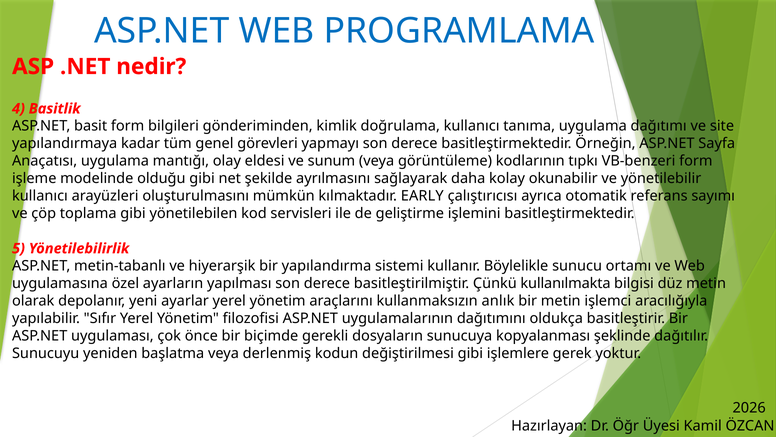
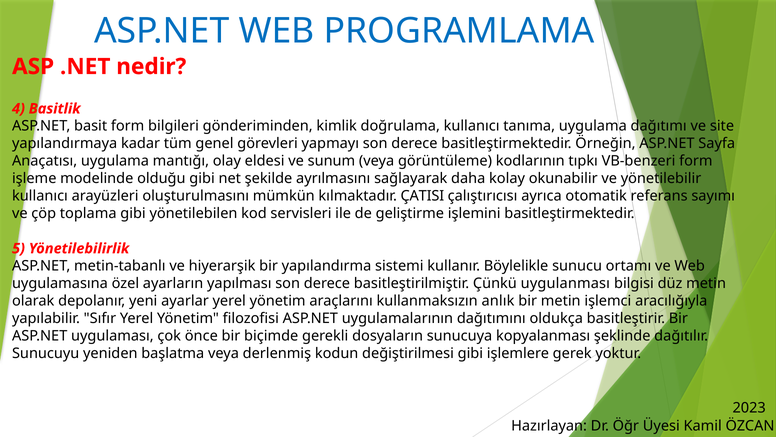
EARLY: EARLY -> ÇATISI (422, 196)
kullanılmakta: kullanılmakta -> uygulanması (565, 283)
2026: 2026 -> 2023 (749, 408)
